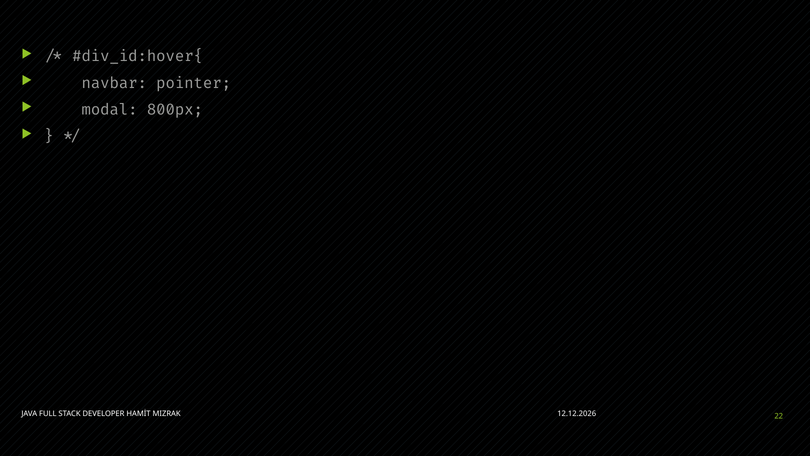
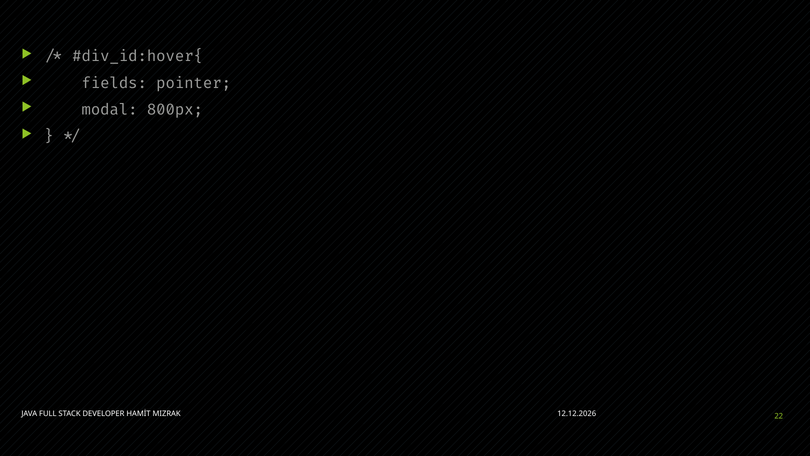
navbar: navbar -> fields (114, 83)
